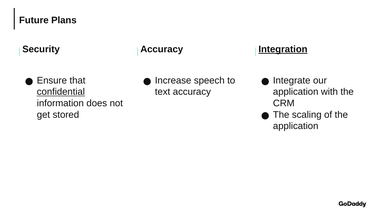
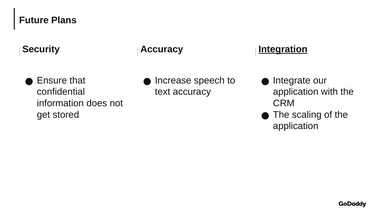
confidential underline: present -> none (61, 92)
